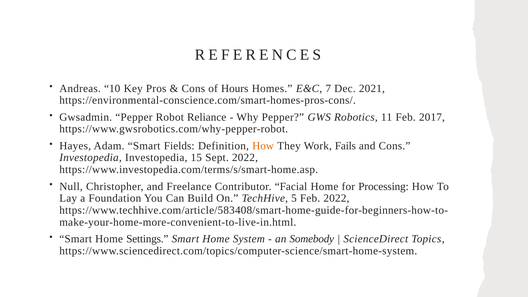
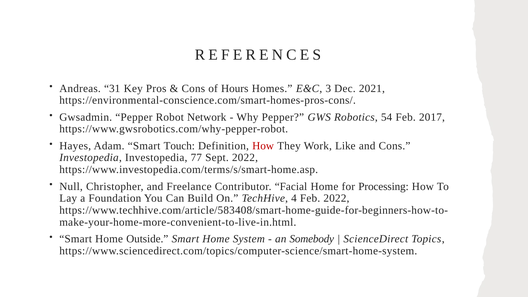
10: 10 -> 31 (112, 88)
7: 7 -> 3 (328, 88)
Reliance: Reliance -> Network (207, 117)
11: 11 -> 54 (387, 117)
Fields: Fields -> Touch (179, 146)
How colour: orange -> red (263, 146)
Fails: Fails -> Like (345, 146)
15: 15 -> 77 (196, 158)
5: 5 -> 4 (294, 198)
Settings: Settings -> Outside (147, 239)
